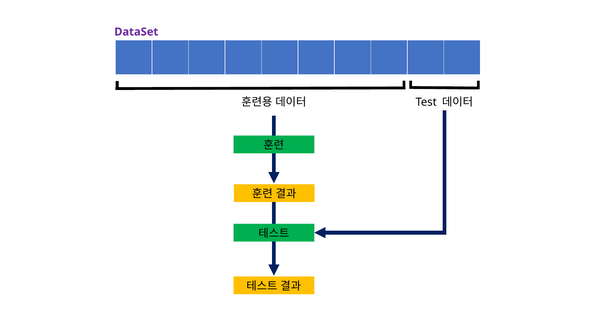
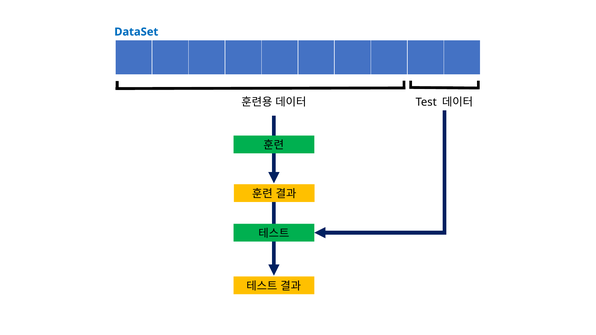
DataSet colour: purple -> blue (136, 32)
